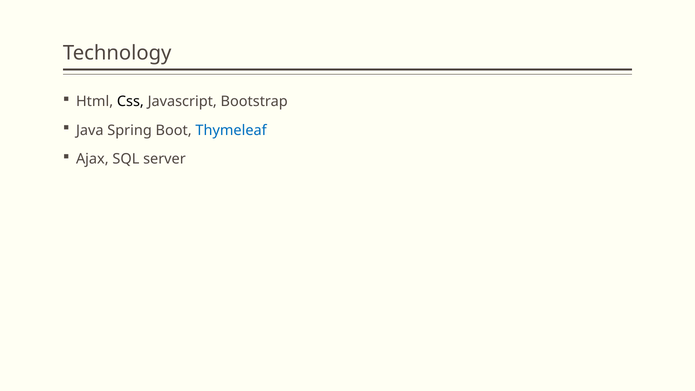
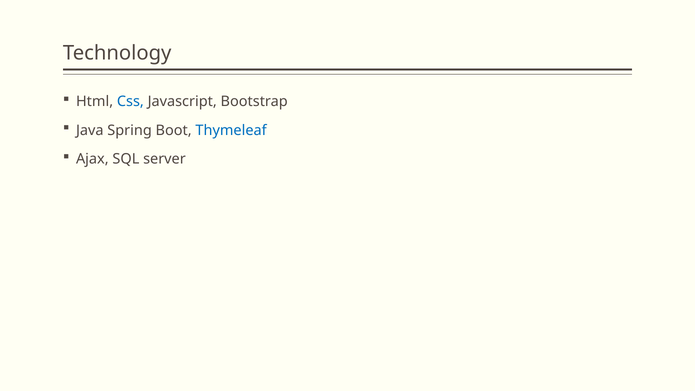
Css colour: black -> blue (130, 102)
